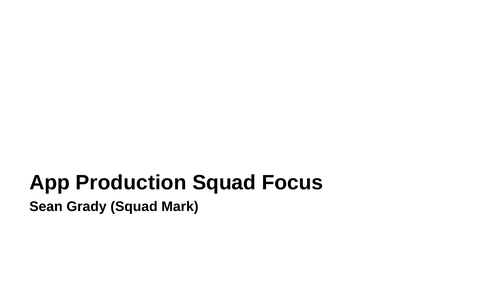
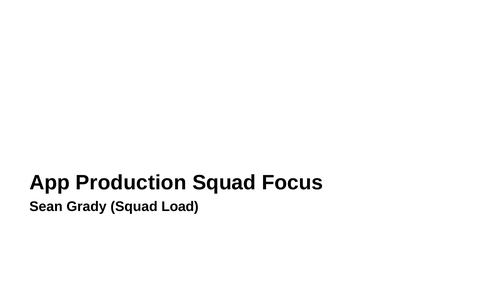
Mark: Mark -> Load (180, 207)
